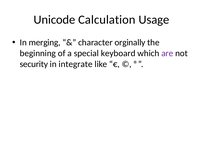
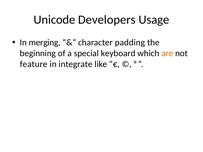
Calculation: Calculation -> Developers (107, 20)
orginally: orginally -> padding (130, 43)
are colour: purple -> orange (167, 53)
security: security -> feature (34, 64)
